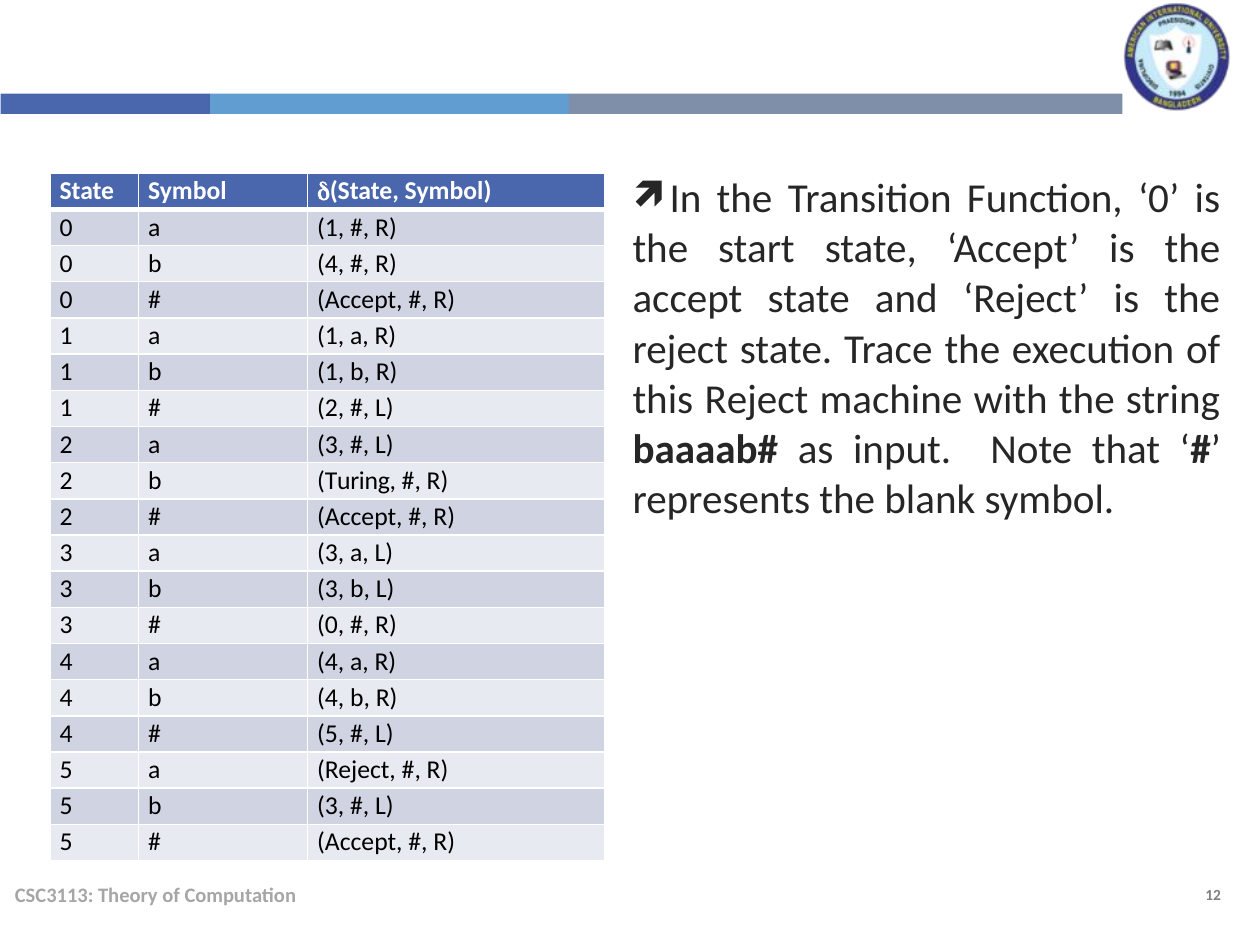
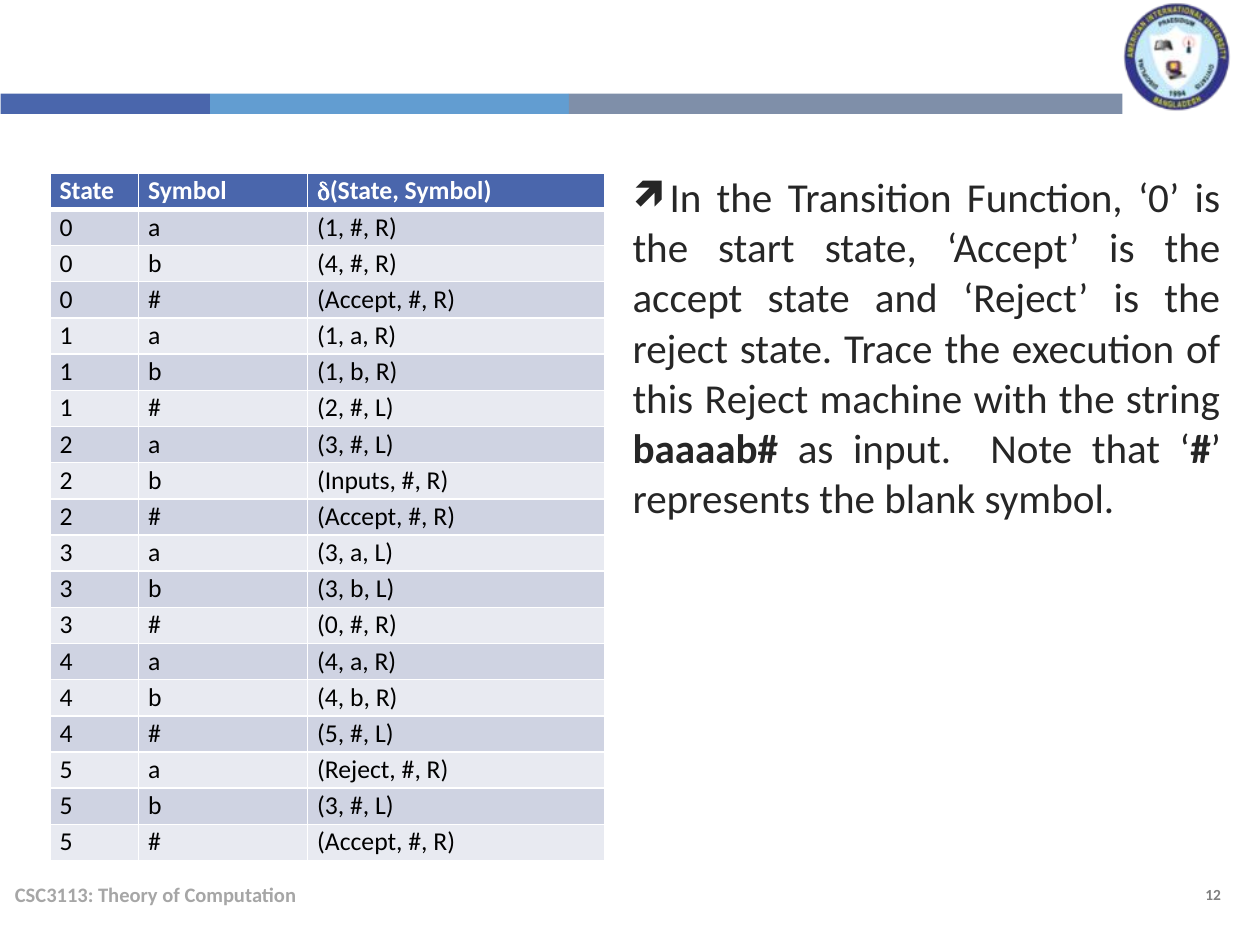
Turing: Turing -> Inputs (357, 481)
